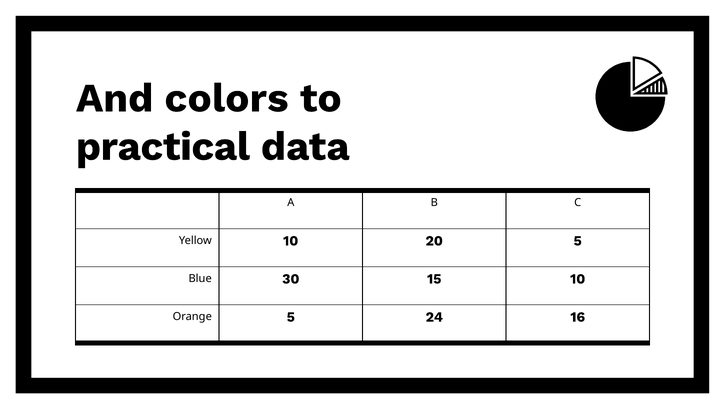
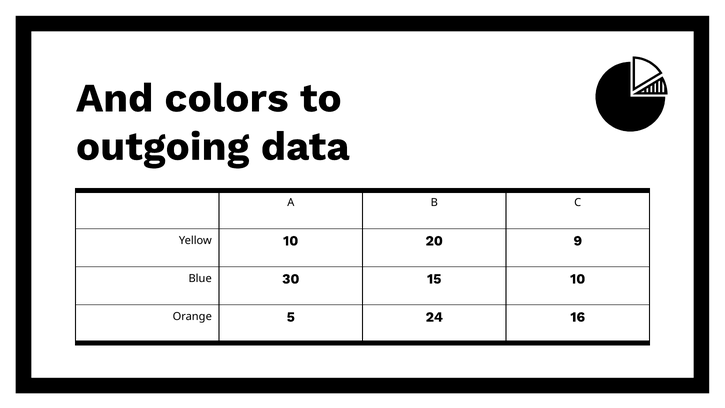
practical: practical -> outgoing (163, 146)
20 5: 5 -> 9 (578, 241)
